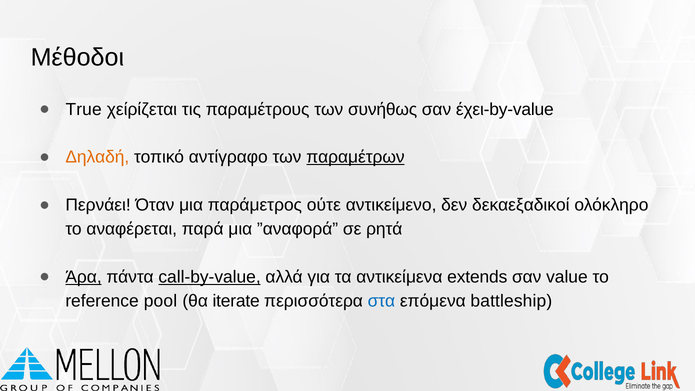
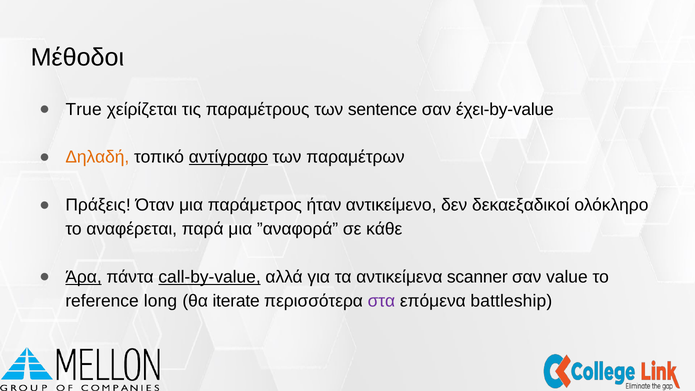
συνήθως: συνήθως -> sentence (383, 109)
αντίγραφο underline: none -> present (228, 157)
παραμέτρων underline: present -> none (355, 157)
Περνάει: Περνάει -> Πράξεις (98, 205)
ούτε: ούτε -> ήταν (324, 205)
ρητά: ρητά -> κάθε (384, 229)
extends: extends -> scanner (477, 277)
pool: pool -> long (160, 301)
στα colour: blue -> purple (381, 301)
